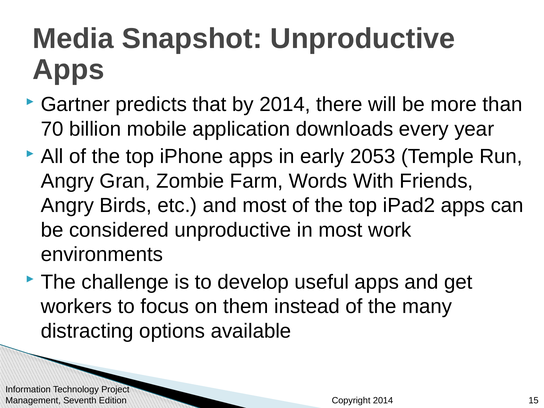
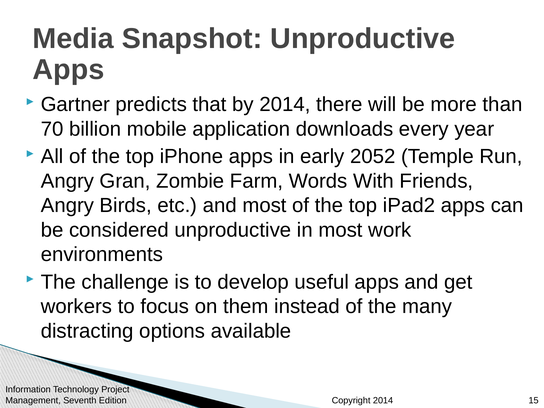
2053: 2053 -> 2052 (373, 157)
